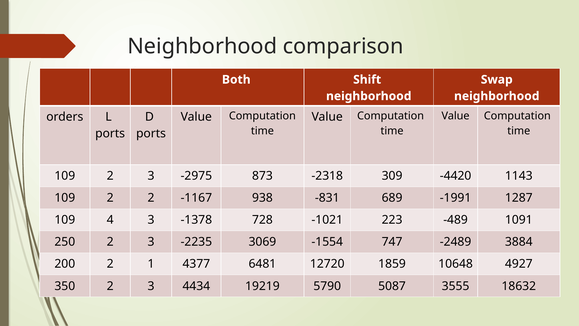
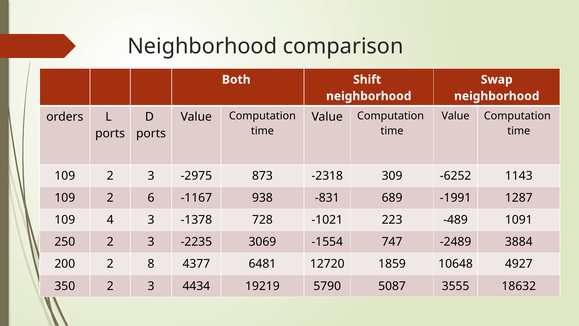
-4420: -4420 -> -6252 (456, 176)
2 2: 2 -> 6 (151, 198)
1: 1 -> 8 (151, 264)
